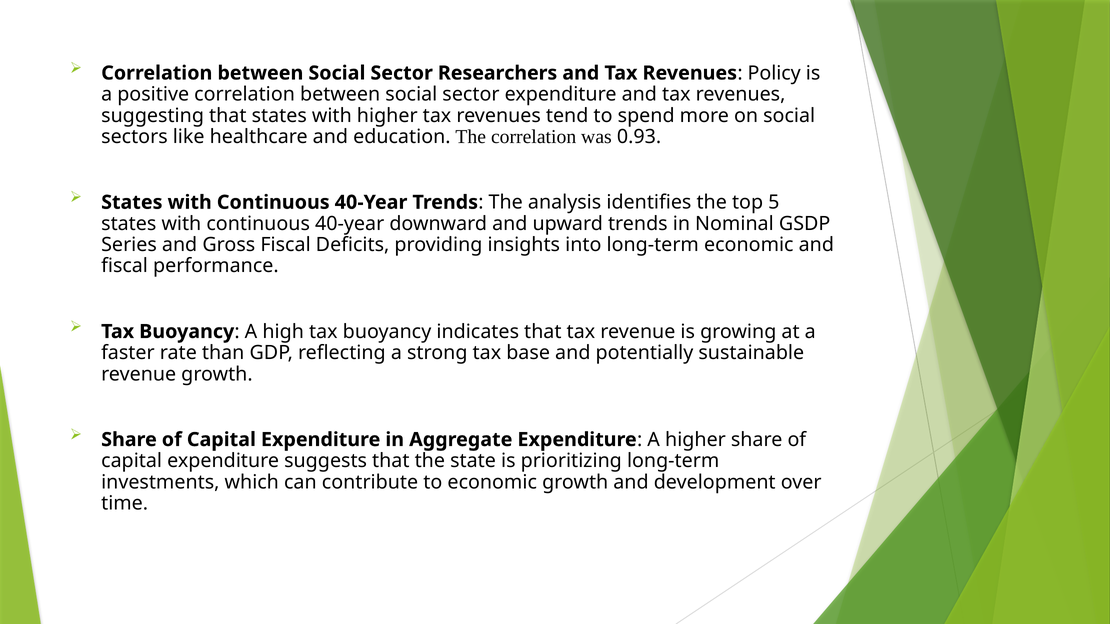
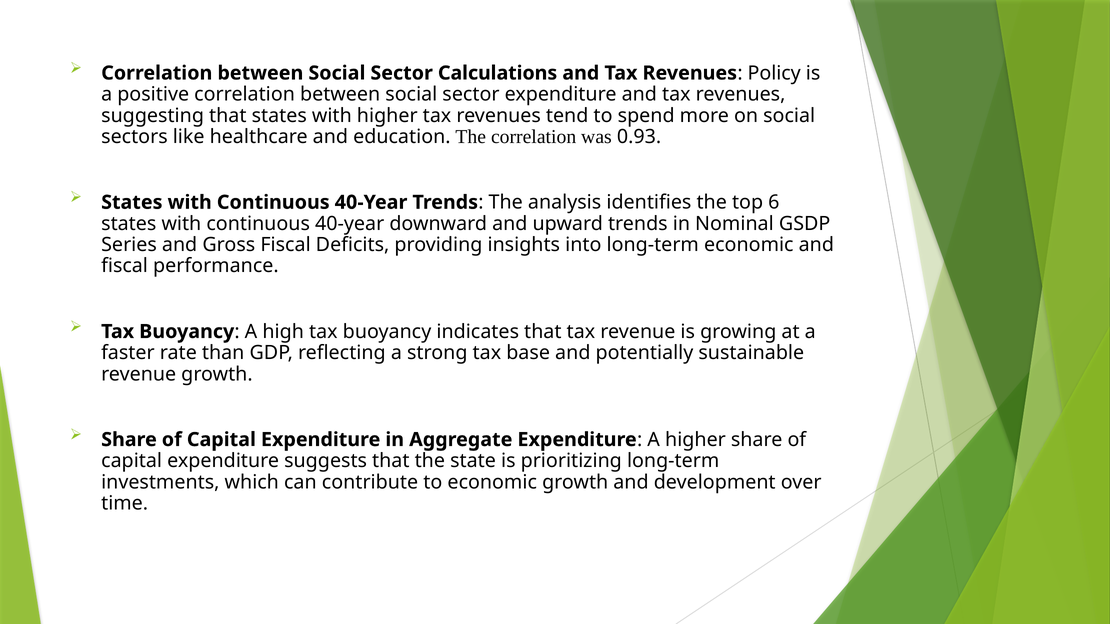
Researchers: Researchers -> Calculations (498, 73)
5: 5 -> 6 (774, 202)
